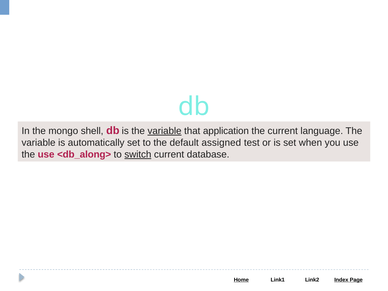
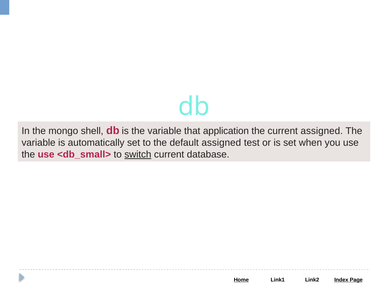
variable underline: present -> none (165, 131)
current language: language -> assigned (322, 131)
<db_along>: <db_along> -> <db_small> (84, 154)
